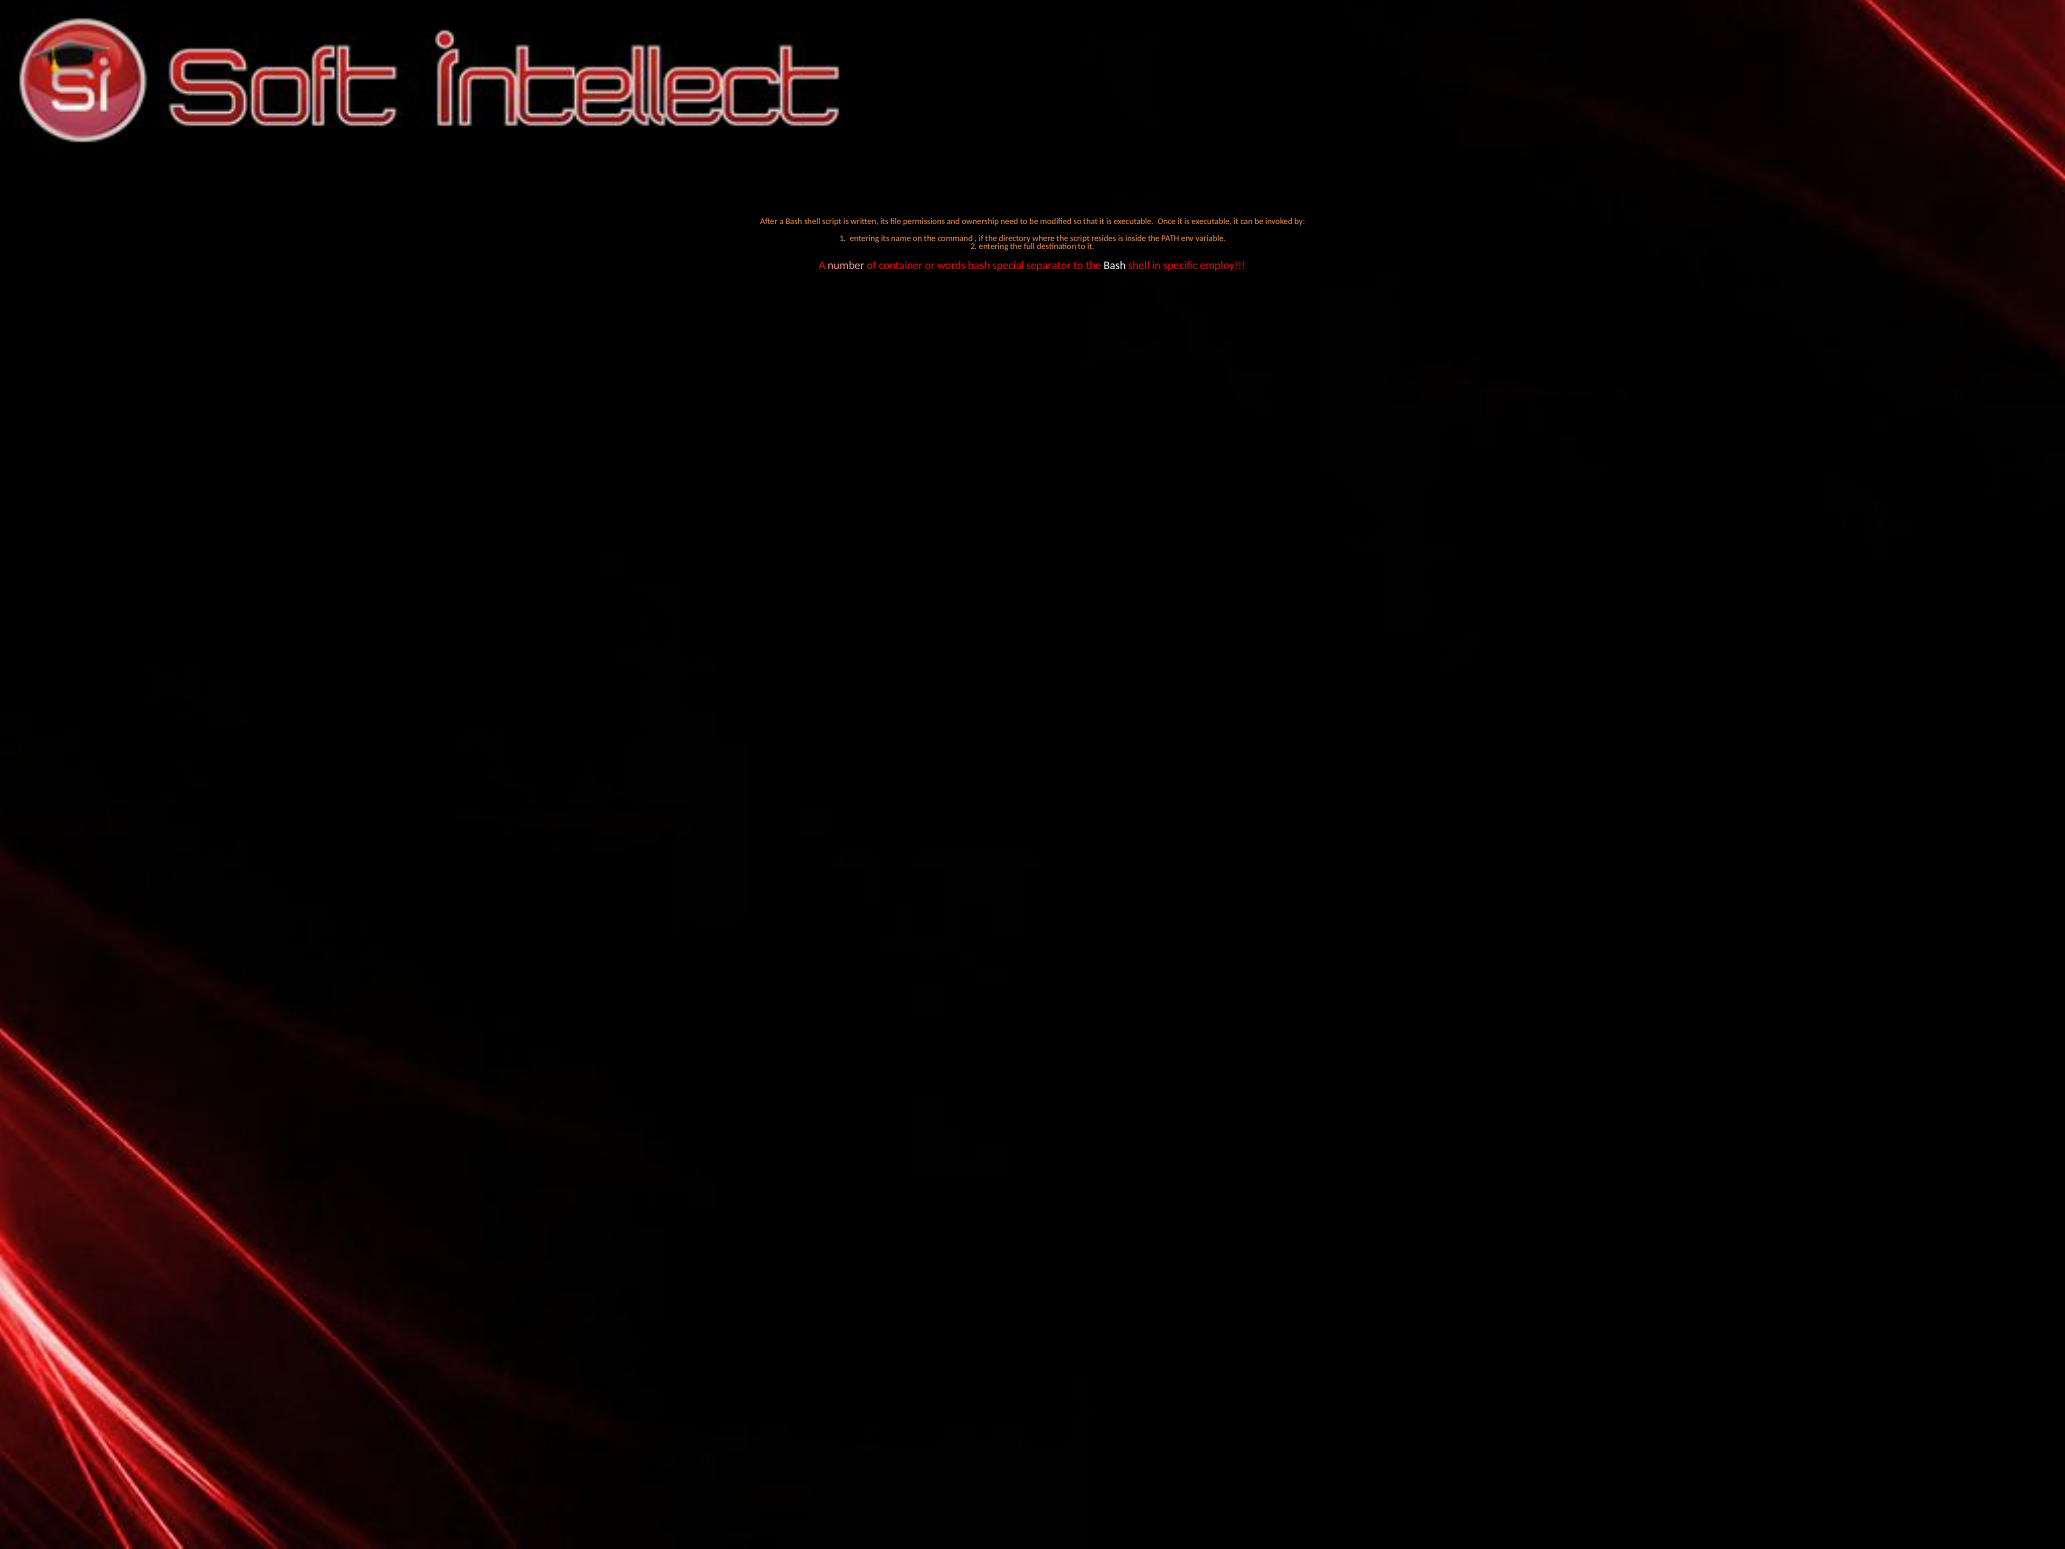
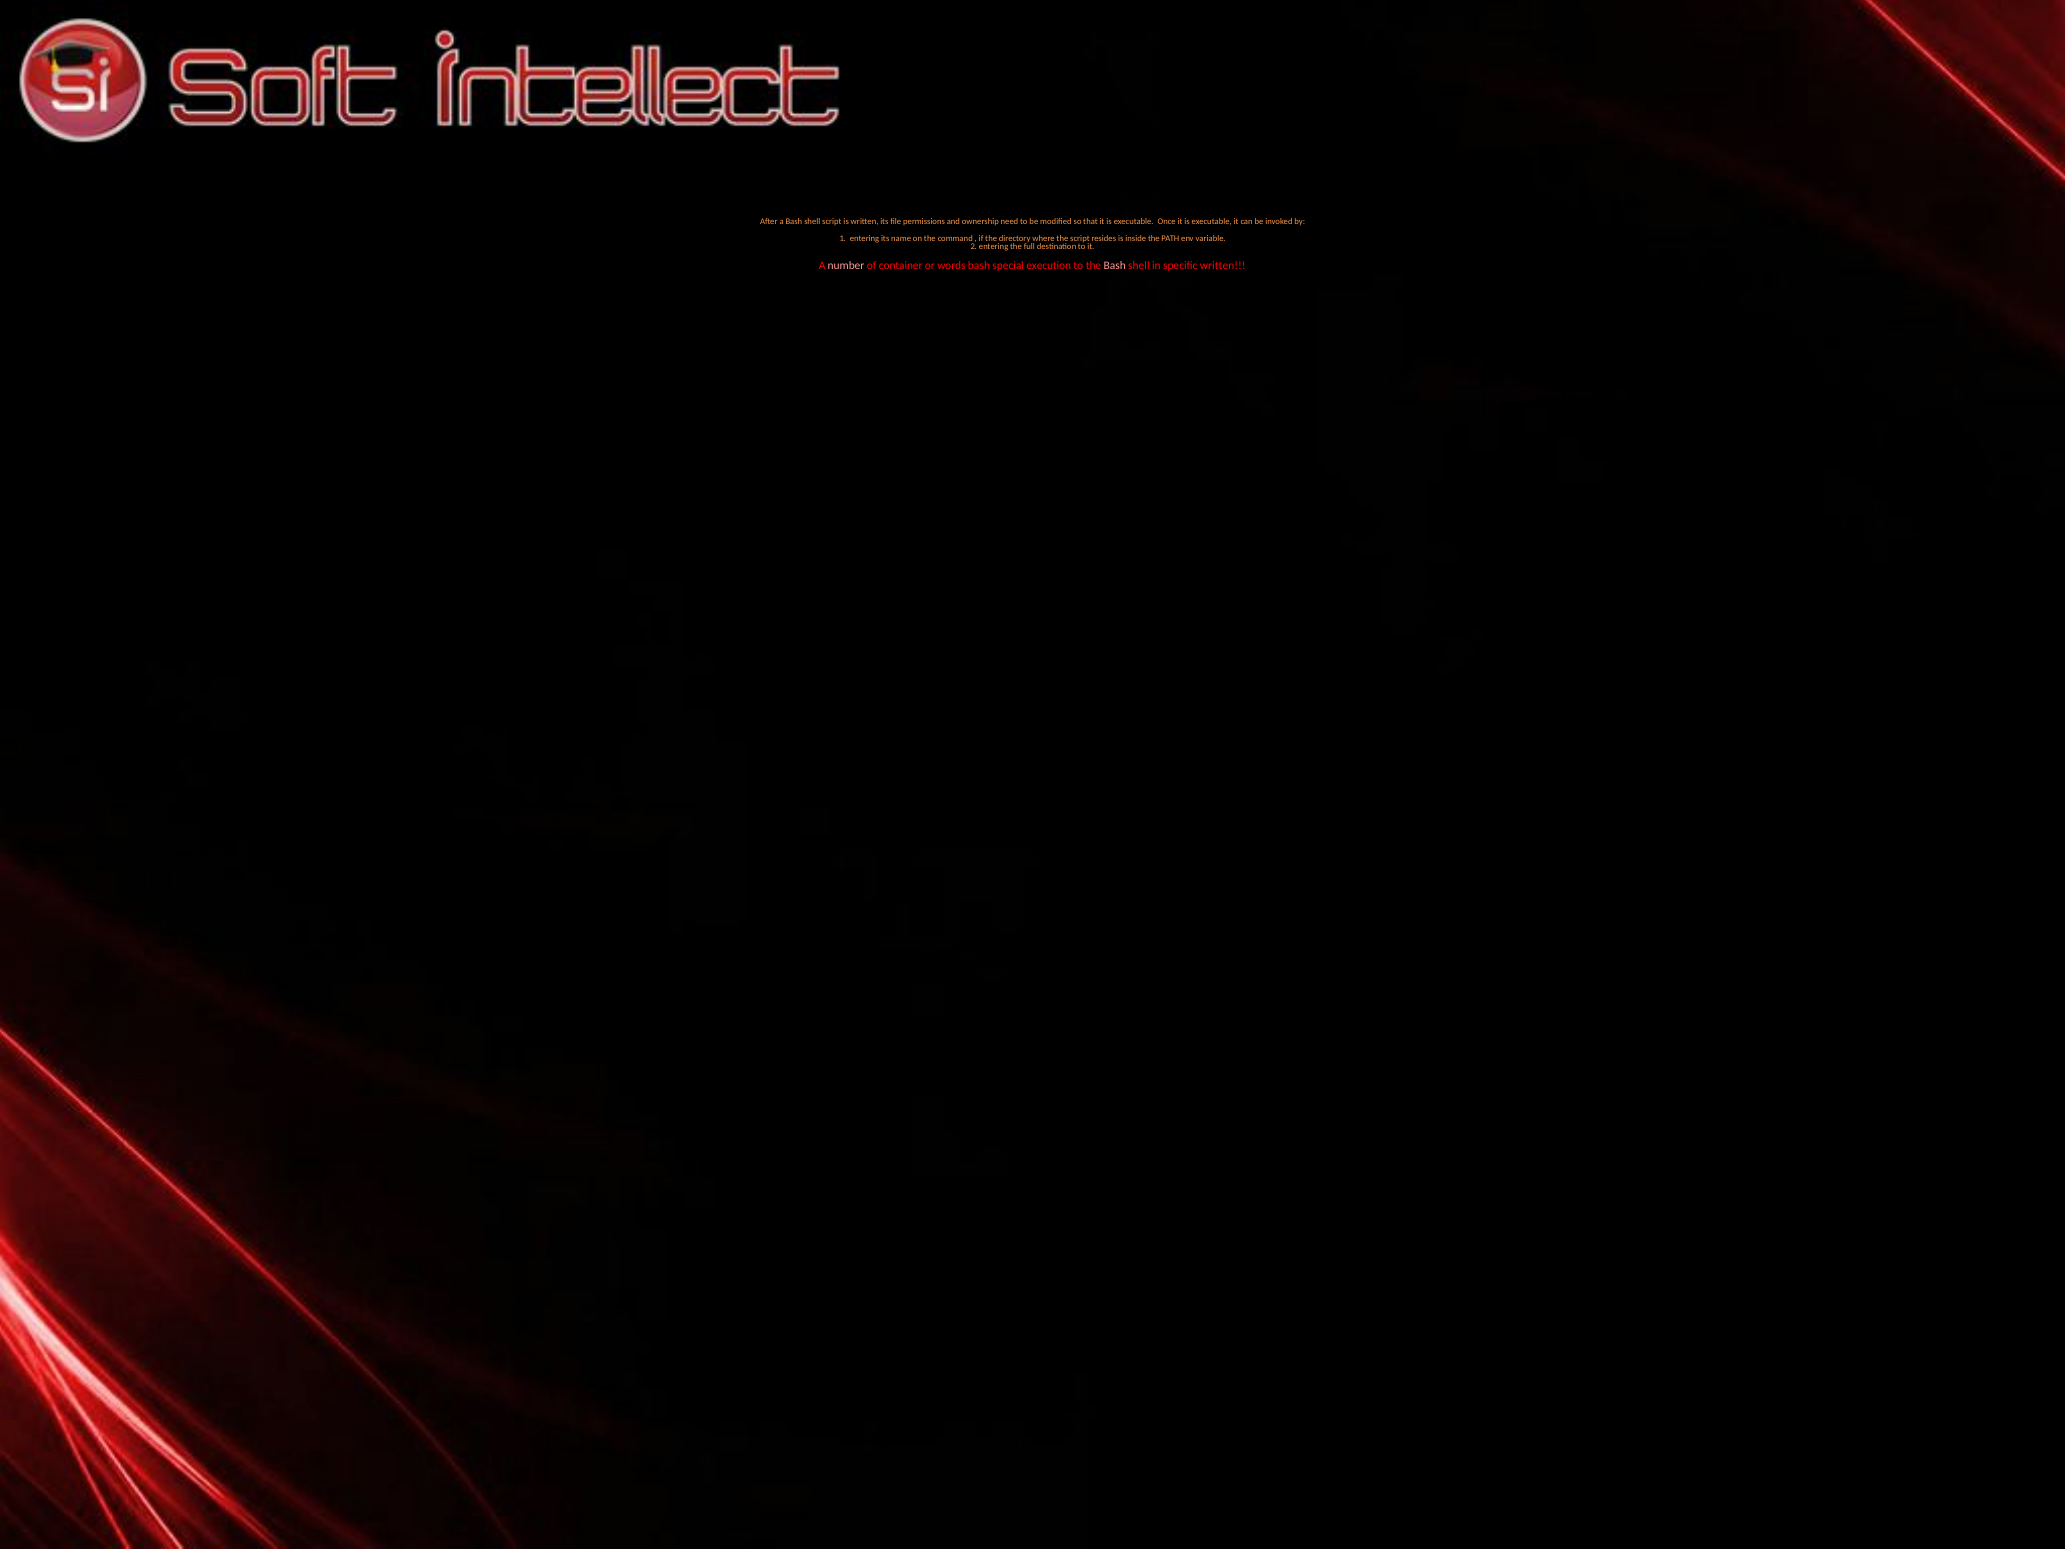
separator: separator -> execution (1049, 265)
Bash colour: white -> pink (1115, 265)
specific employ: employ -> written (1223, 265)
